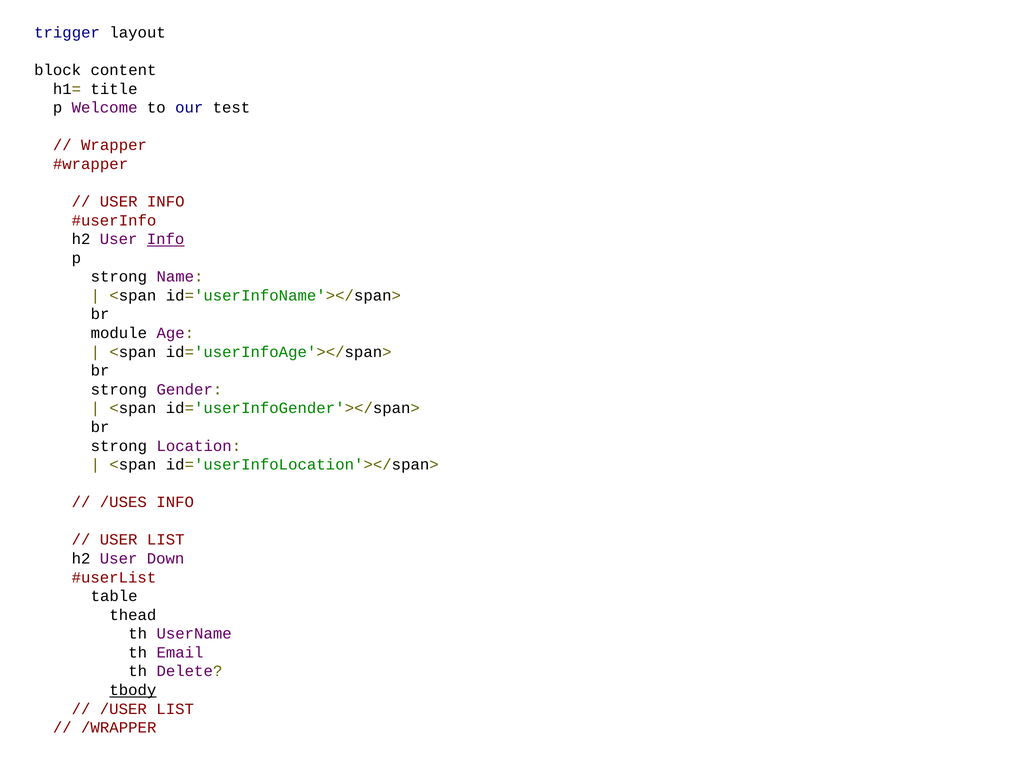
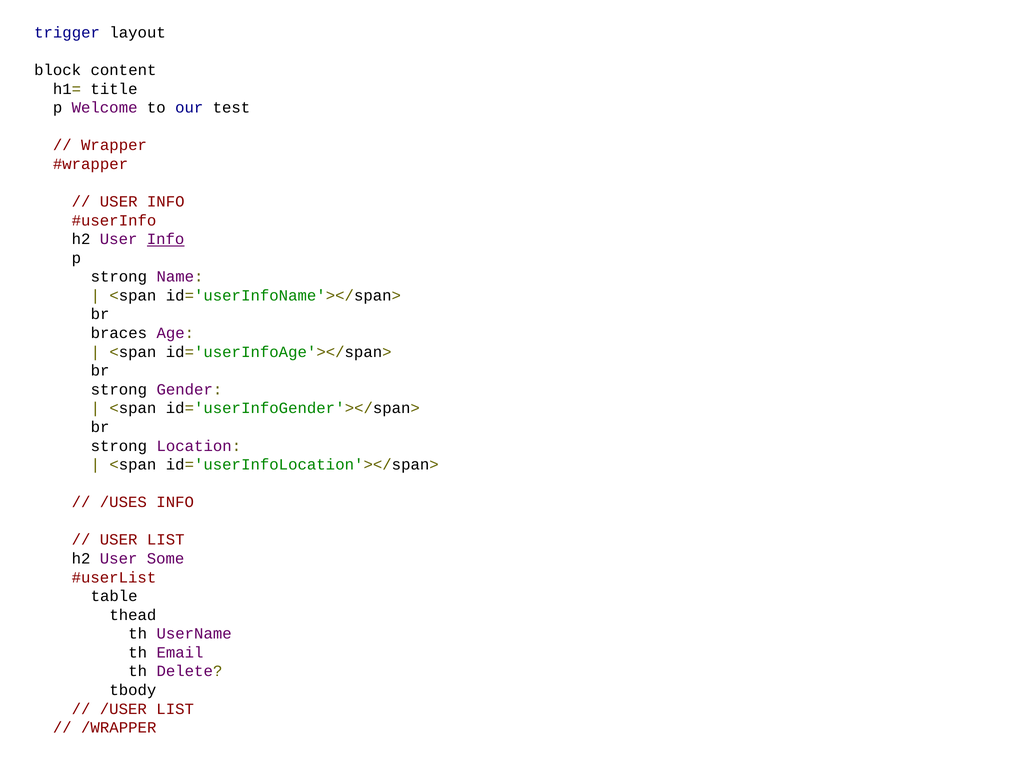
module: module -> braces (119, 333)
Down: Down -> Some (166, 559)
tbody underline: present -> none (133, 690)
